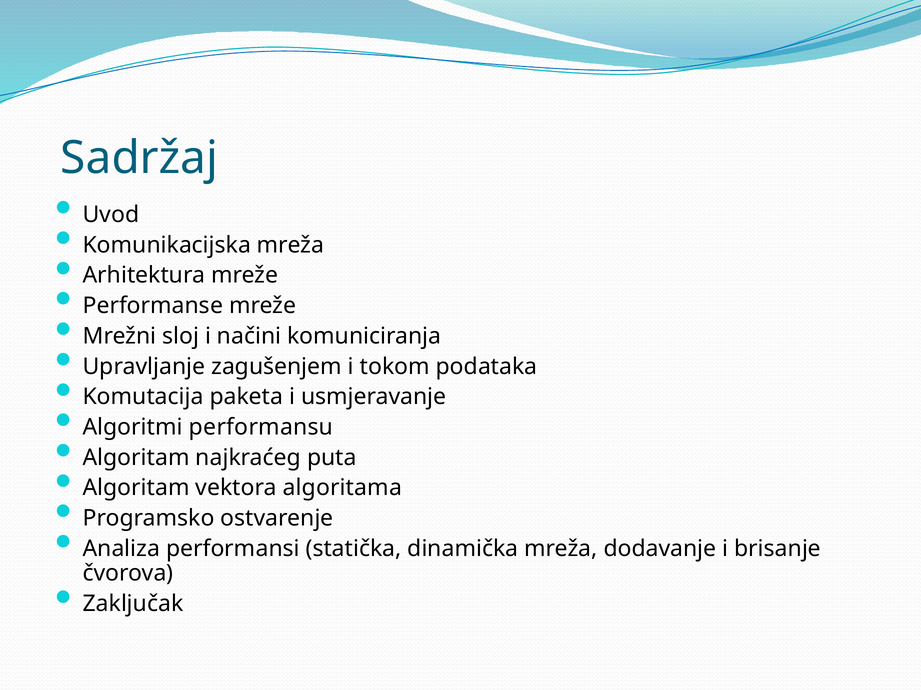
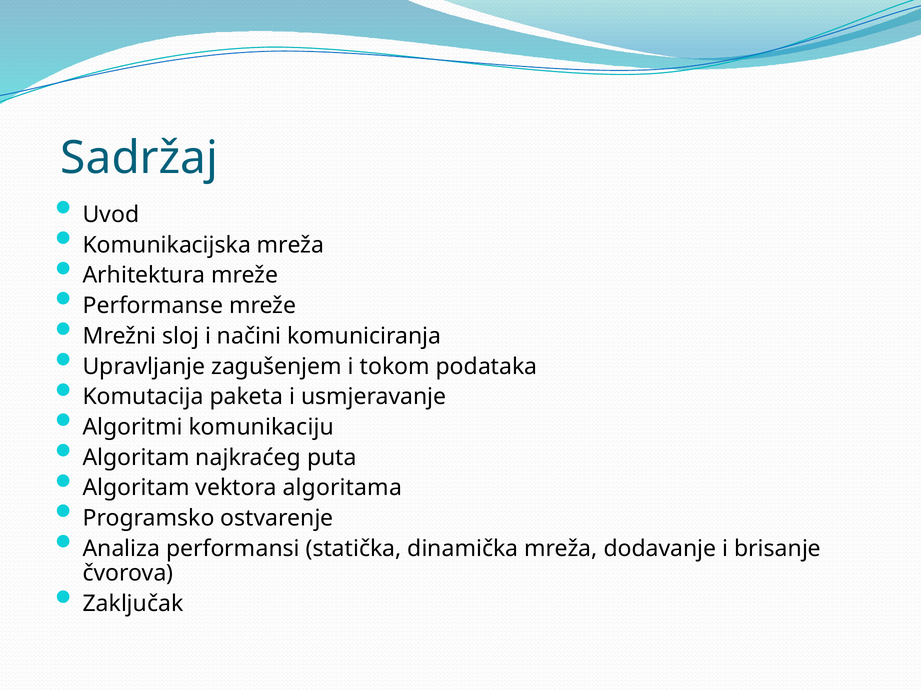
performansu: performansu -> komunikaciju (261, 428)
